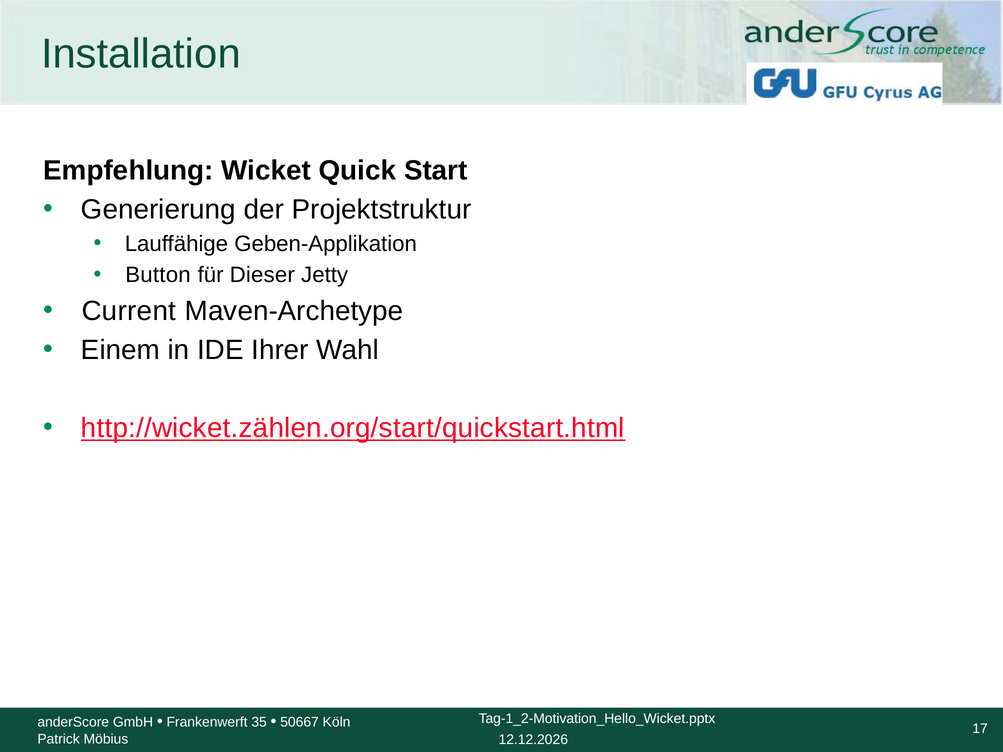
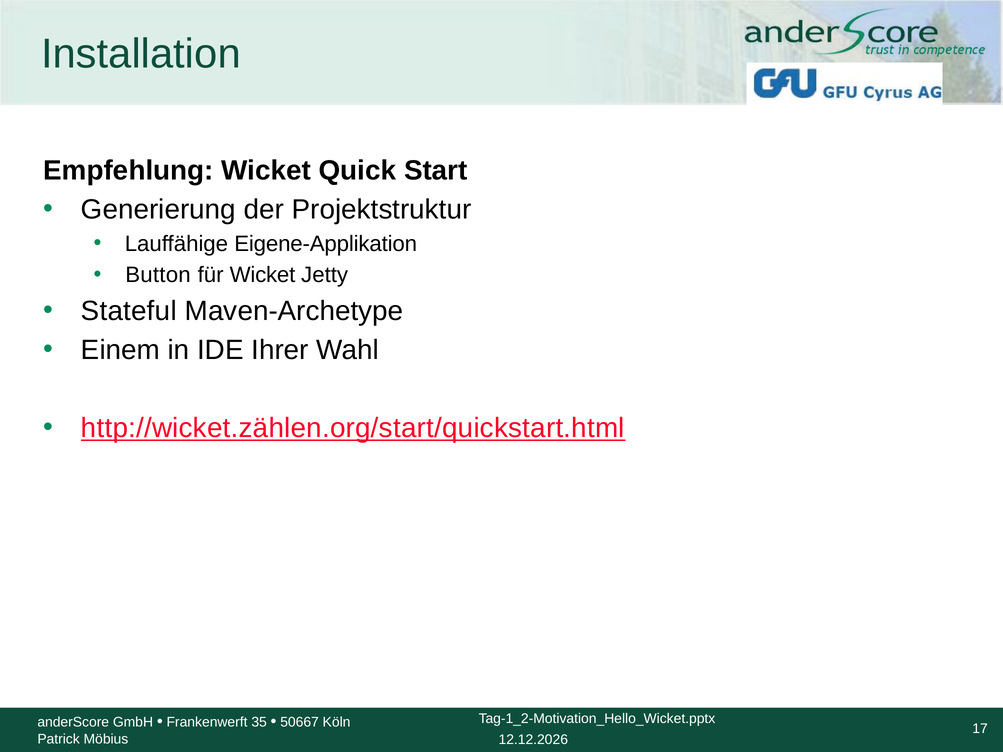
Geben-Applikation: Geben-Applikation -> Eigene-Applikation (326, 244)
für Dieser: Dieser -> Wicket (262, 275)
Current: Current -> Stateful (129, 311)
